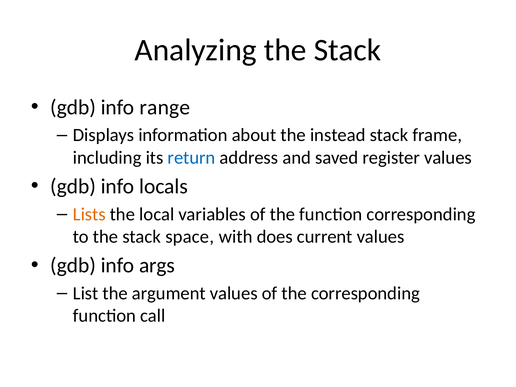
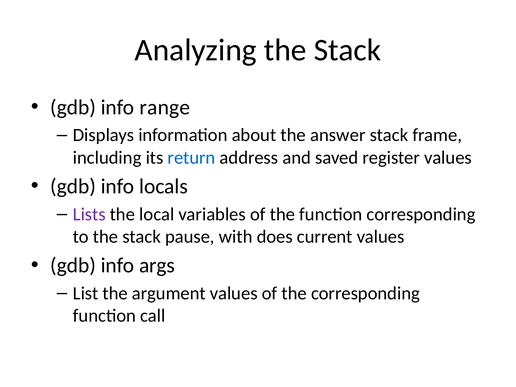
instead: instead -> answer (338, 135)
Lists colour: orange -> purple (89, 214)
space: space -> pause (190, 237)
